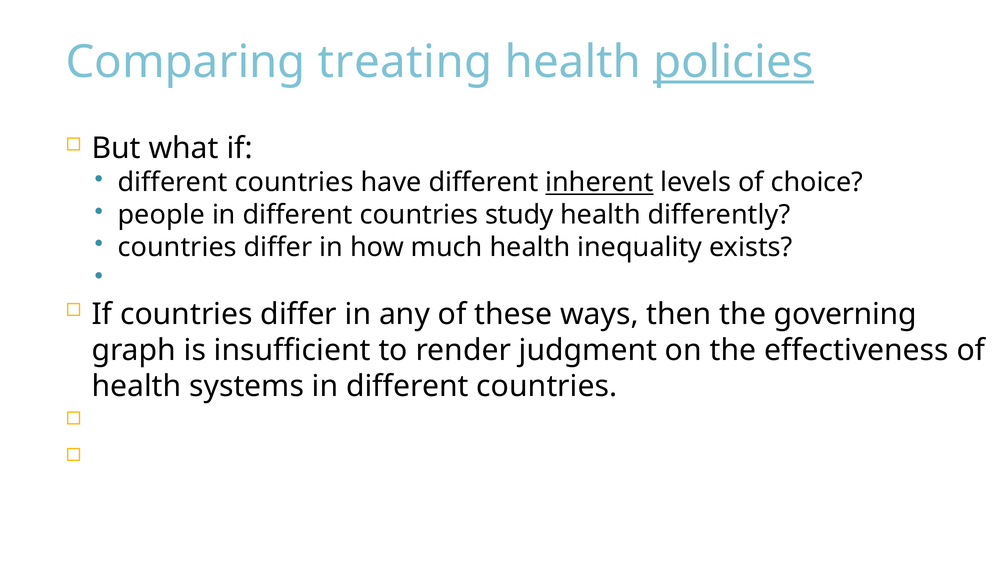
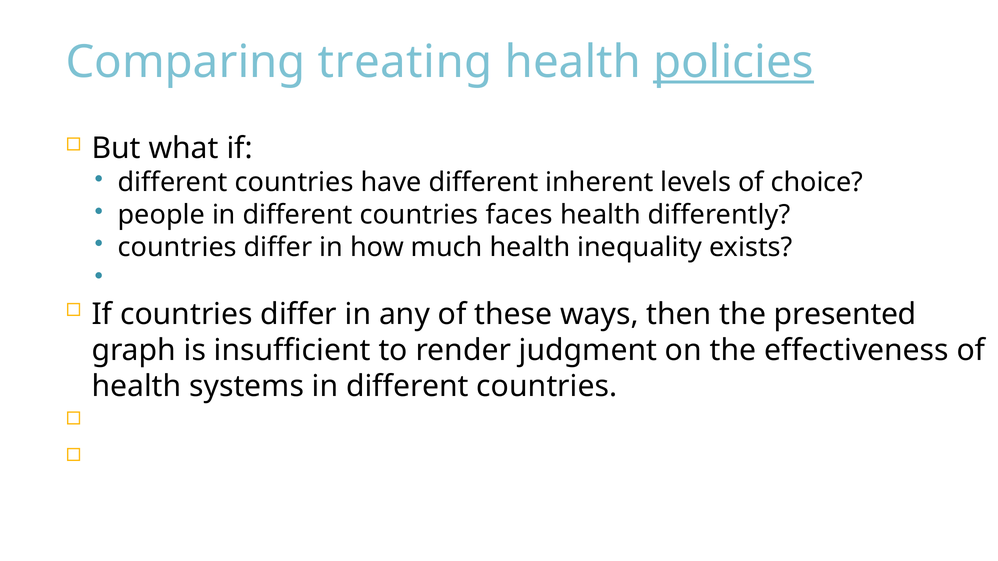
inherent underline: present -> none (599, 183)
study: study -> faces (519, 215)
governing: governing -> presented (845, 314)
